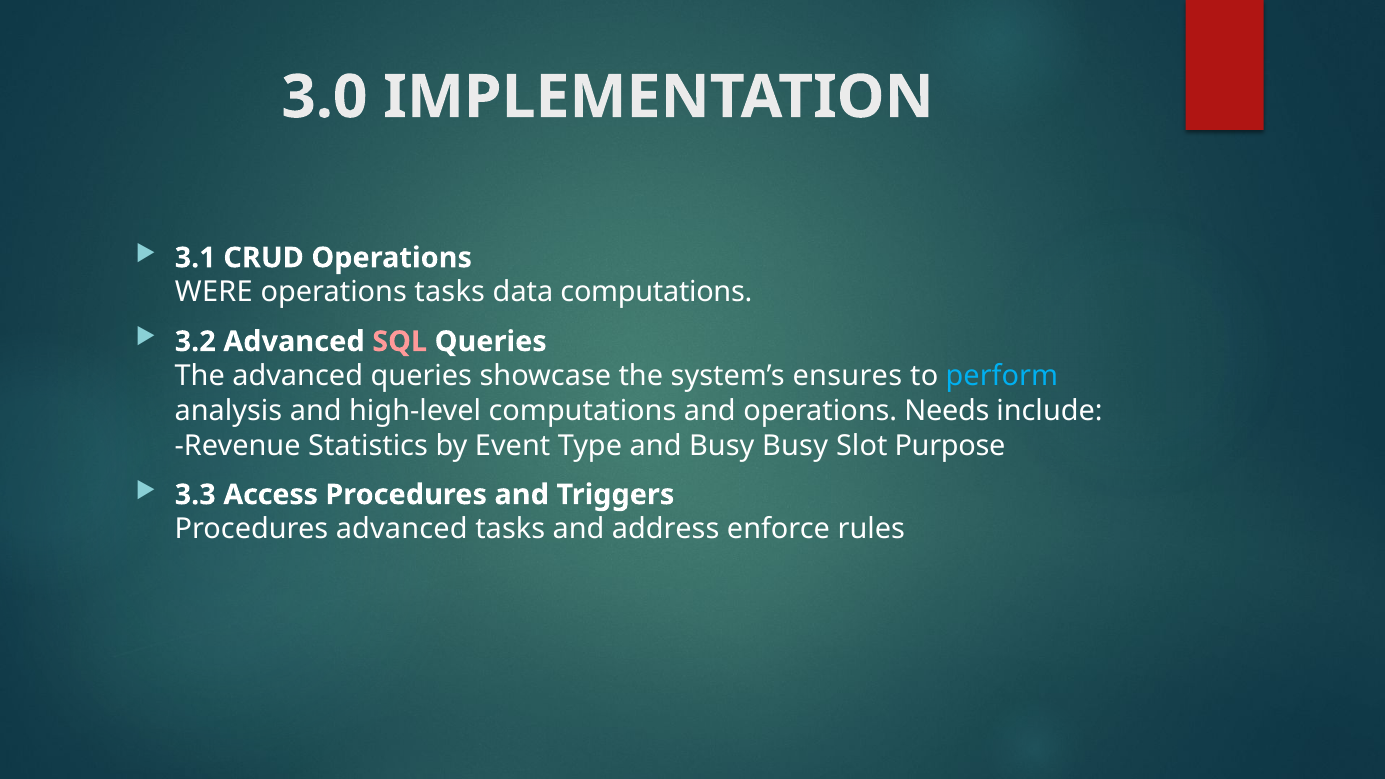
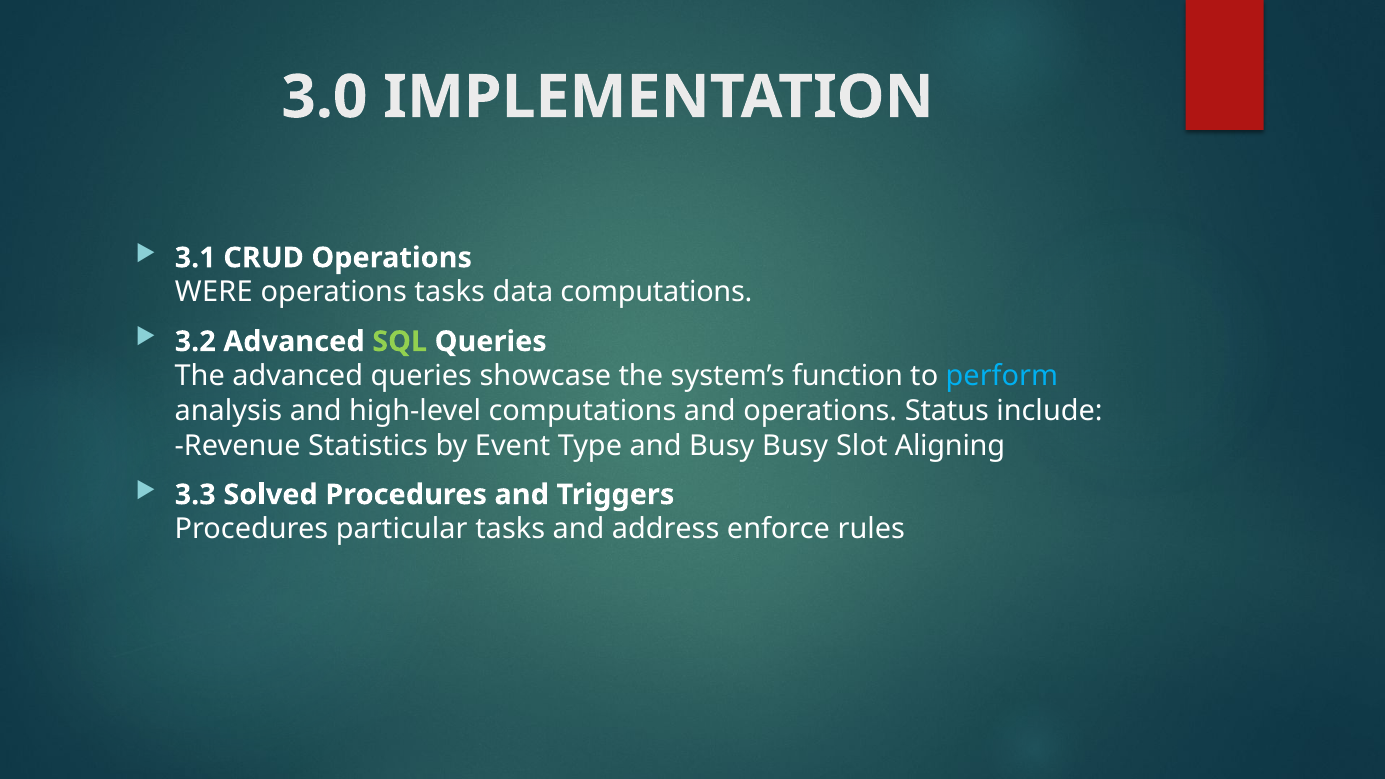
SQL colour: pink -> light green (400, 342)
ensures: ensures -> function (848, 376)
Needs: Needs -> Status (947, 411)
Purpose: Purpose -> Aligning (950, 446)
Access: Access -> Solved (271, 495)
Procedures advanced: advanced -> particular (402, 529)
